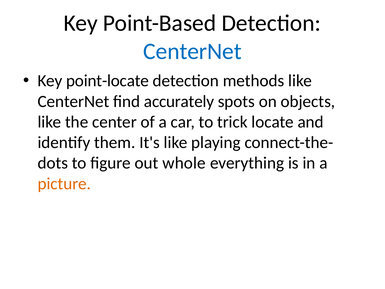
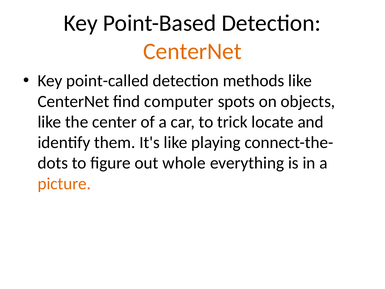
CenterNet colour: blue -> orange (192, 51)
point-locate: point-locate -> point-called (107, 81)
accurately: accurately -> computer (179, 101)
